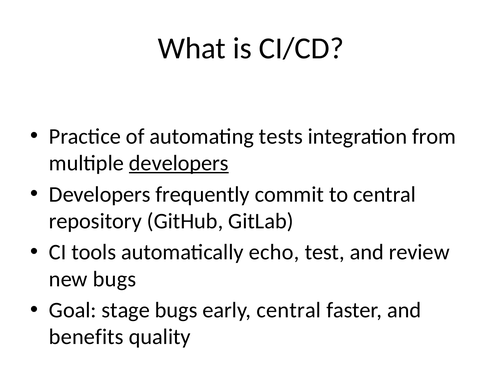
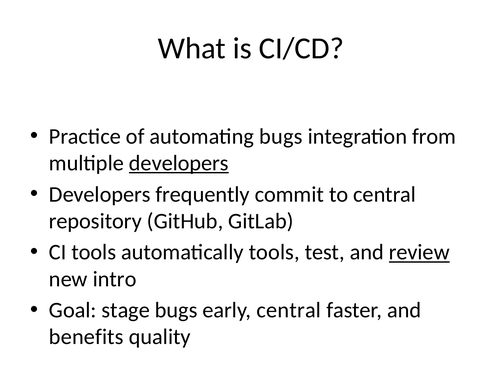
automating tests: tests -> bugs (281, 137)
automatically echo: echo -> tools (274, 253)
review underline: none -> present (419, 253)
new bugs: bugs -> intro (115, 279)
